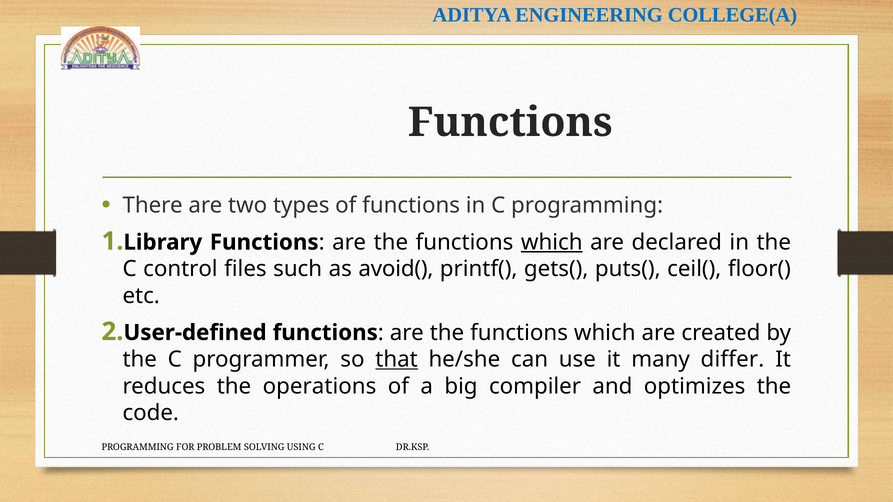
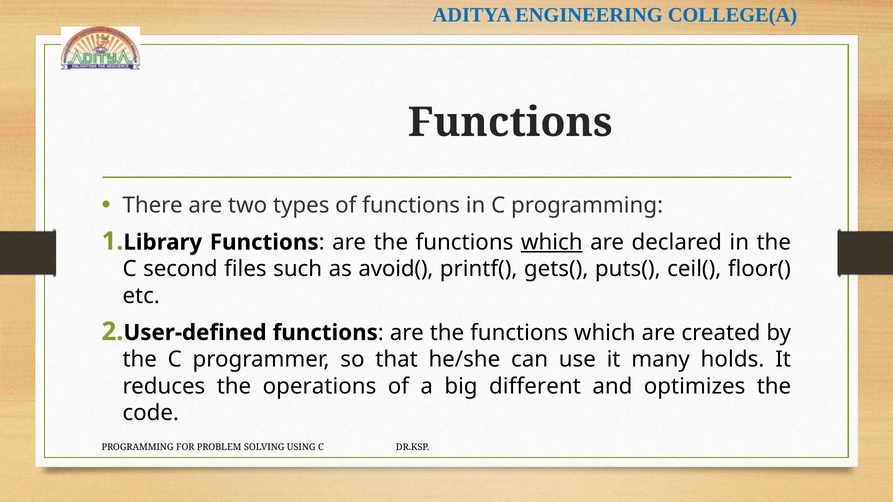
control: control -> second (180, 269)
that underline: present -> none (397, 360)
differ: differ -> holds (733, 360)
compiler: compiler -> different (535, 386)
